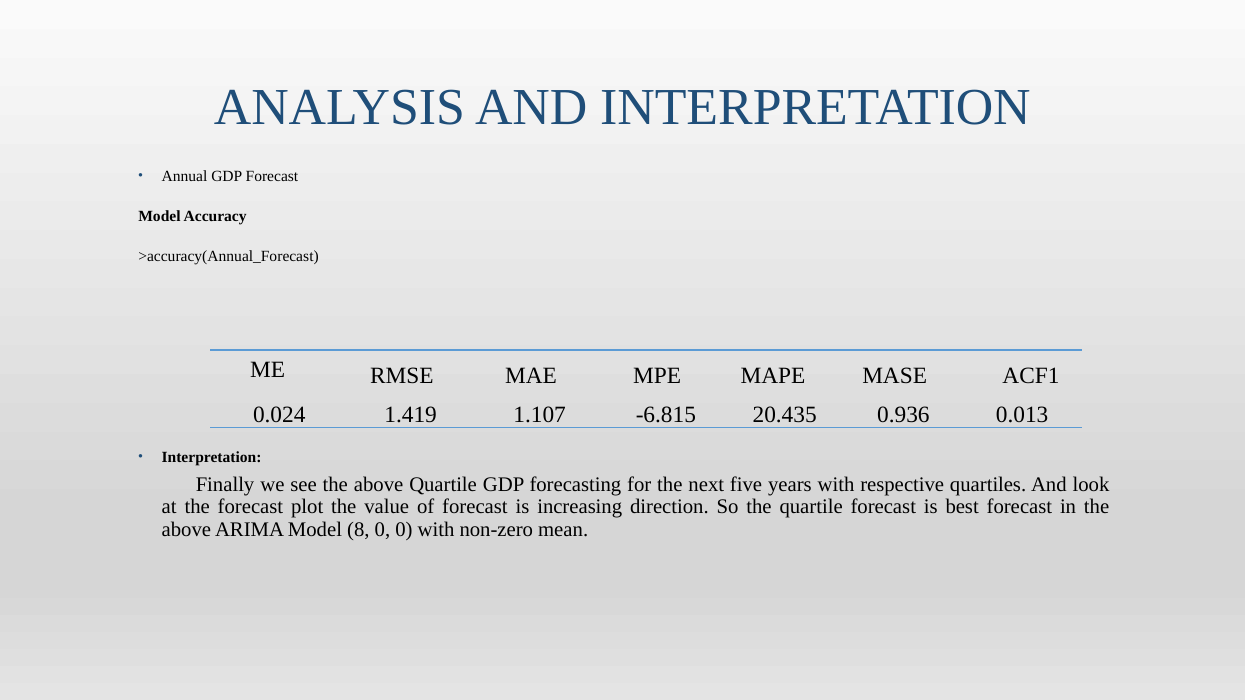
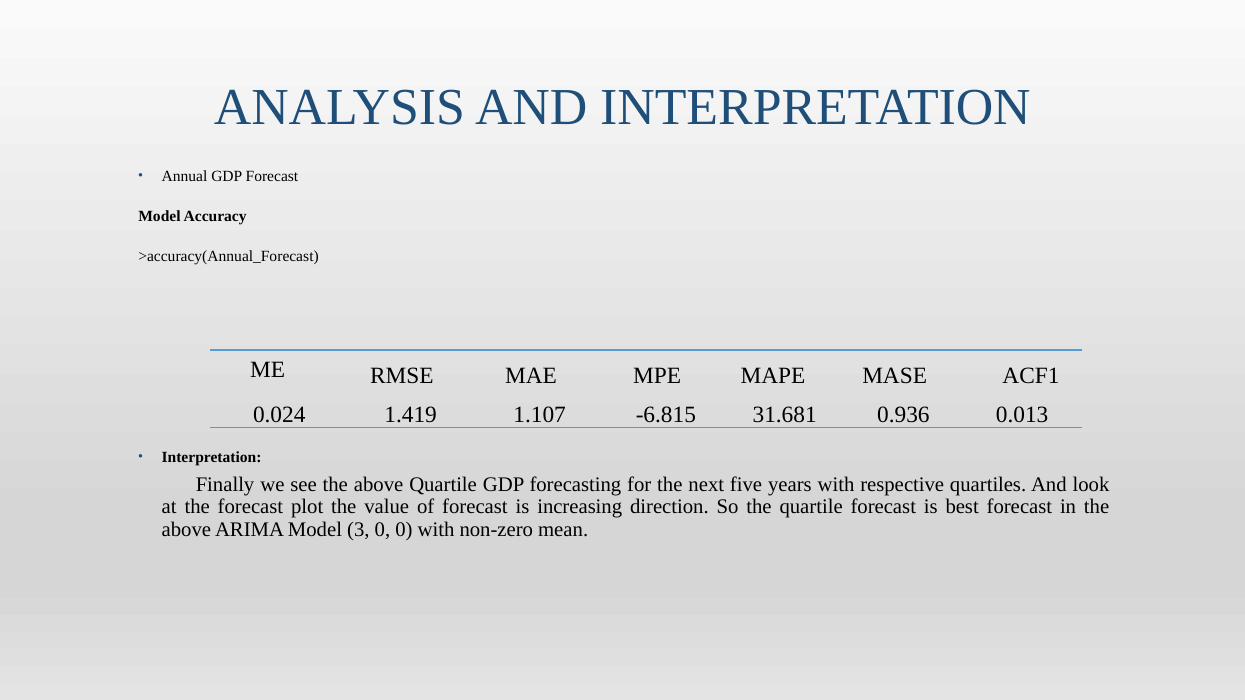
20.435: 20.435 -> 31.681 (785, 415)
8: 8 -> 3 (358, 530)
